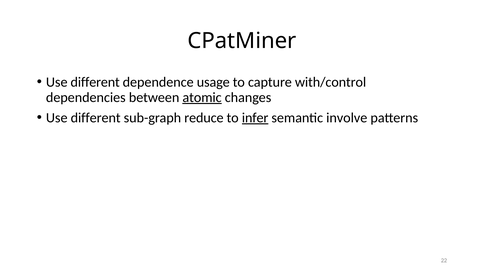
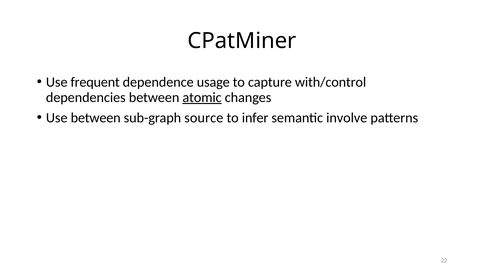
different: different -> frequent (95, 82)
different: different -> between (96, 117)
reduce: reduce -> source (204, 117)
infer underline: present -> none (255, 117)
